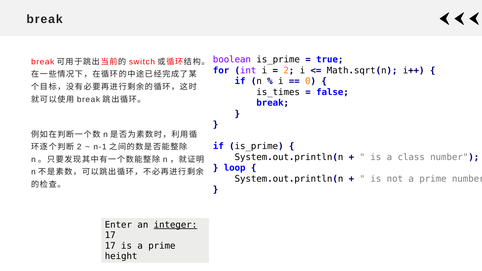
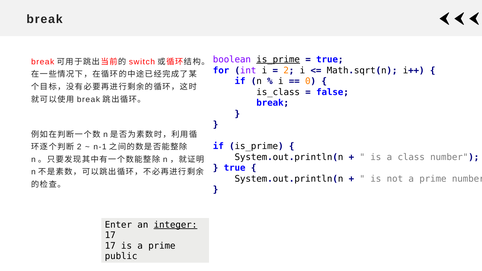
is_prime underline: none -> present (278, 60)
is_times: is_times -> is_class (278, 92)
loop: loop -> true (235, 168)
height: height -> public (121, 256)
